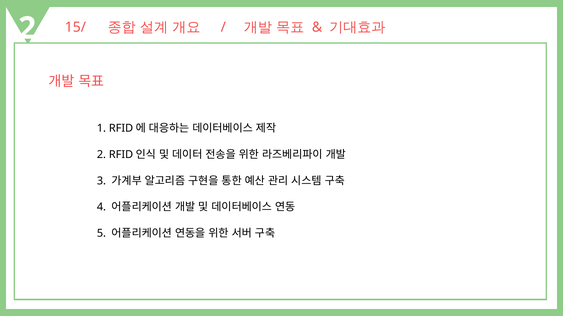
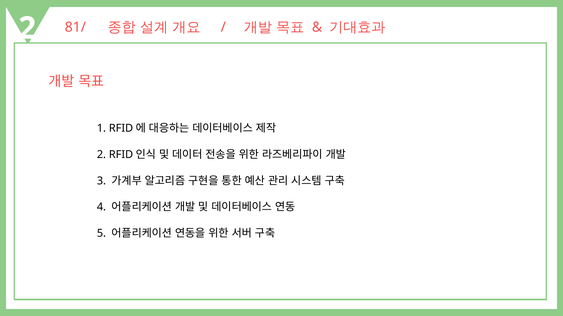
15/: 15/ -> 81/ (75, 27)
